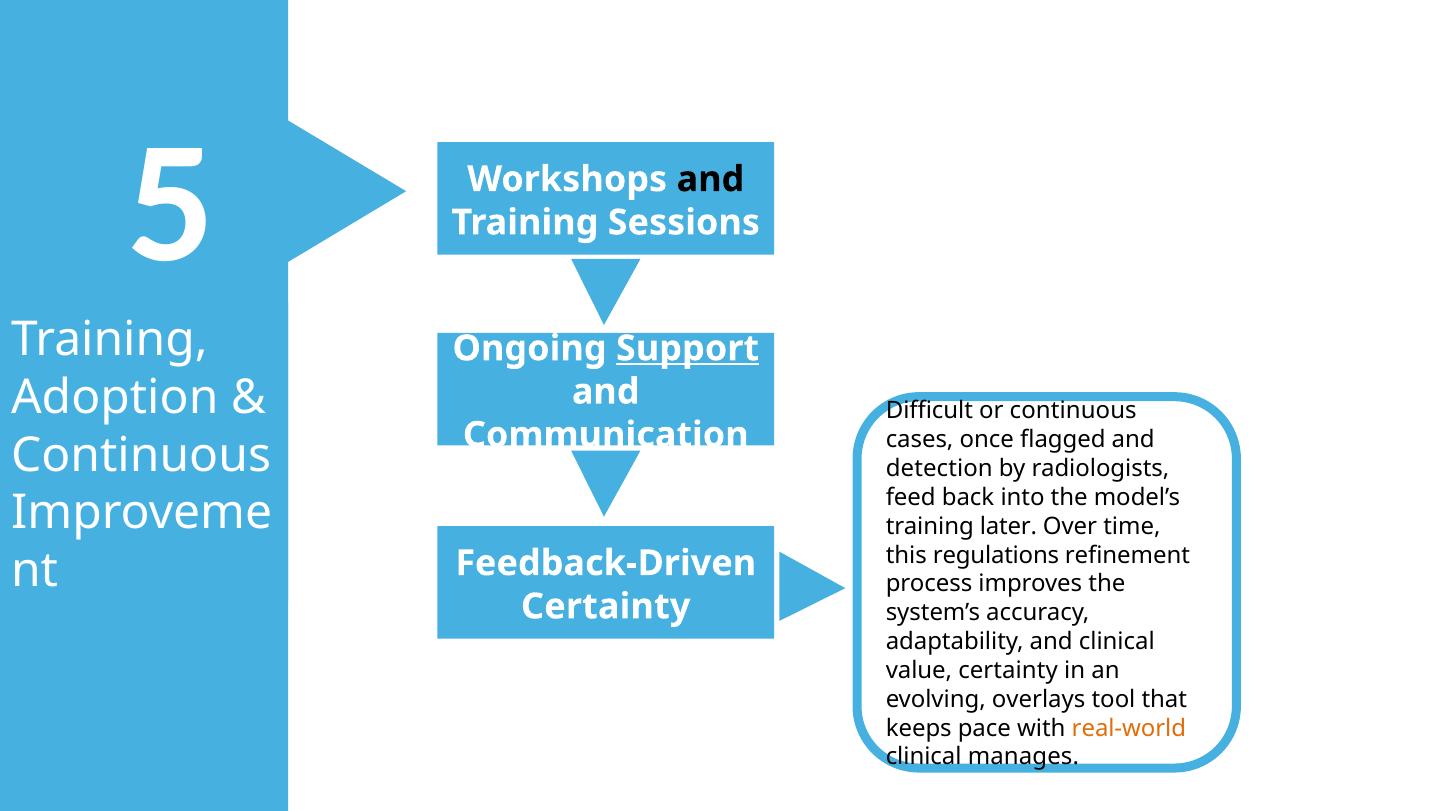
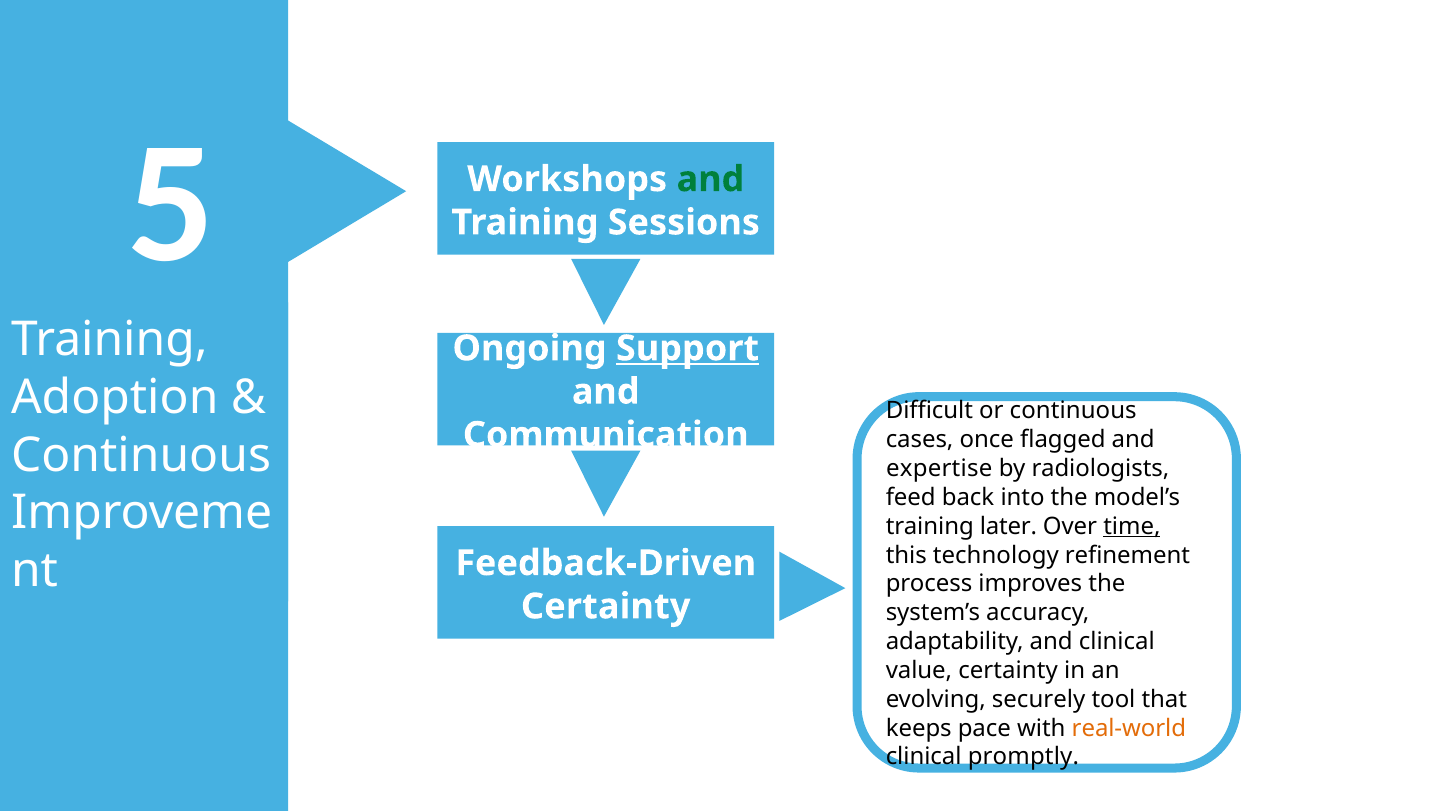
and colour: black -> green (710, 179)
detection: detection -> expertise (939, 468)
time underline: none -> present (1132, 526)
regulations: regulations -> technology (996, 555)
overlays: overlays -> securely (1039, 699)
manages: manages -> promptly (1023, 757)
